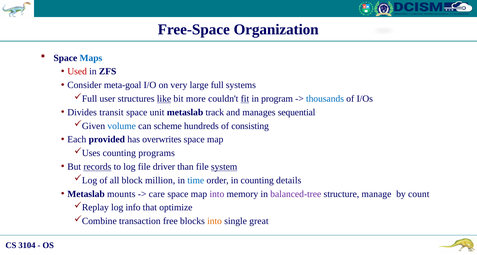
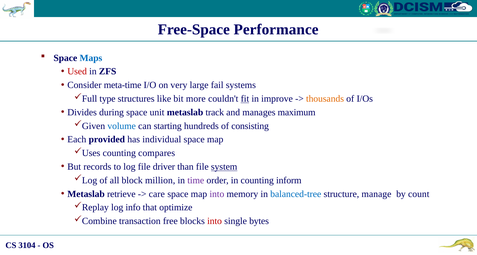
Organization: Organization -> Performance (276, 30)
meta-goal: meta-goal -> meta-time (123, 85)
full: full -> fail (217, 85)
user: user -> type (107, 99)
like underline: present -> none (164, 99)
program: program -> improve (277, 99)
thousands colour: blue -> orange (325, 99)
transit: transit -> during (112, 113)
sequential: sequential -> maximum (297, 113)
scheme: scheme -> starting (168, 126)
overwrites: overwrites -> individual (162, 140)
programs: programs -> compares (157, 153)
records underline: present -> none (97, 167)
time colour: blue -> purple (196, 181)
details: details -> inform (289, 181)
mounts: mounts -> retrieve (121, 194)
balanced-tree colour: purple -> blue (296, 194)
into colour: orange -> red (215, 222)
great: great -> bytes (259, 222)
